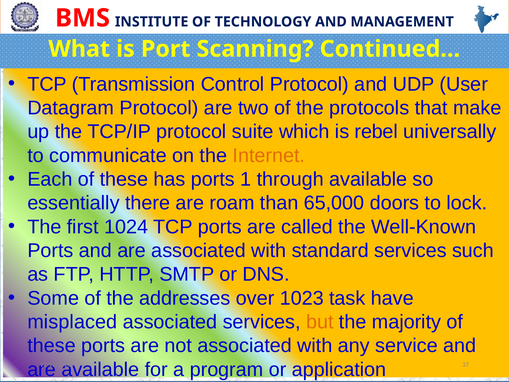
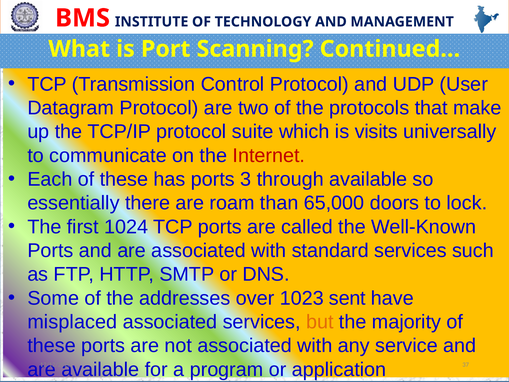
rebel: rebel -> visits (376, 132)
Internet colour: orange -> red (269, 155)
1: 1 -> 3 (246, 179)
task: task -> sent (347, 298)
